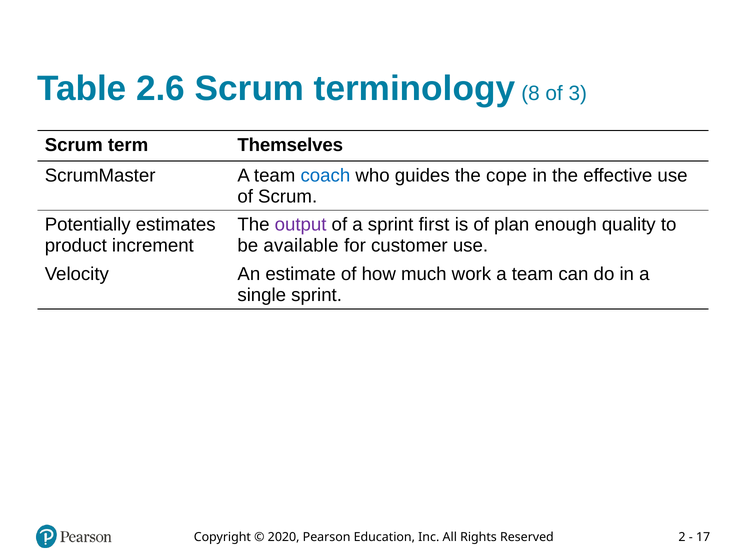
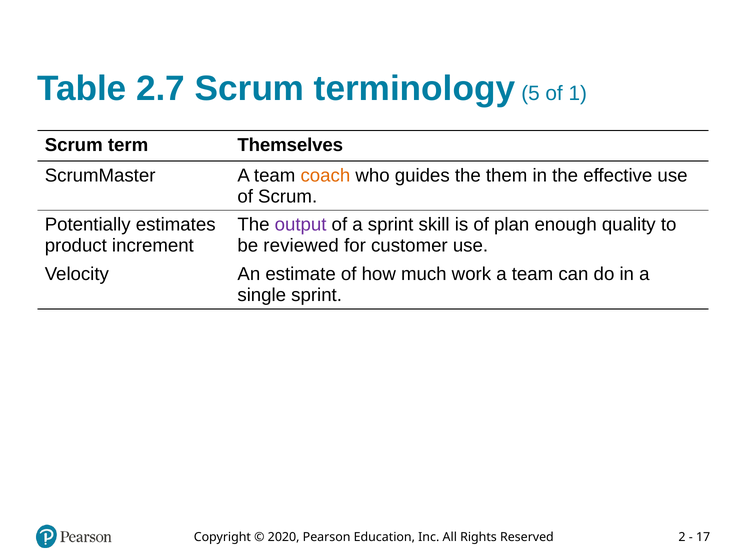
2.6: 2.6 -> 2.7 (161, 88)
8: 8 -> 5 (531, 93)
3: 3 -> 1 (578, 93)
coach colour: blue -> orange (325, 175)
cope: cope -> them (507, 175)
first: first -> skill (434, 225)
available: available -> reviewed (301, 245)
